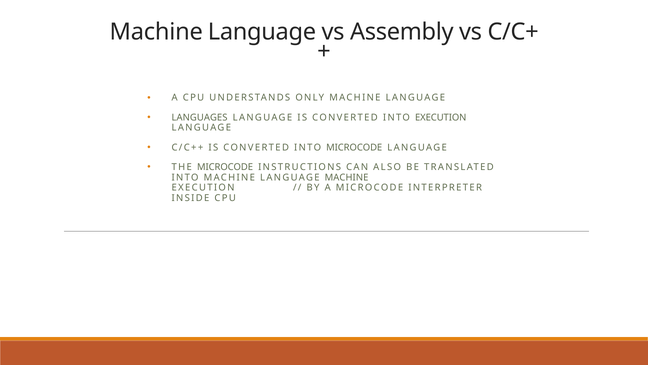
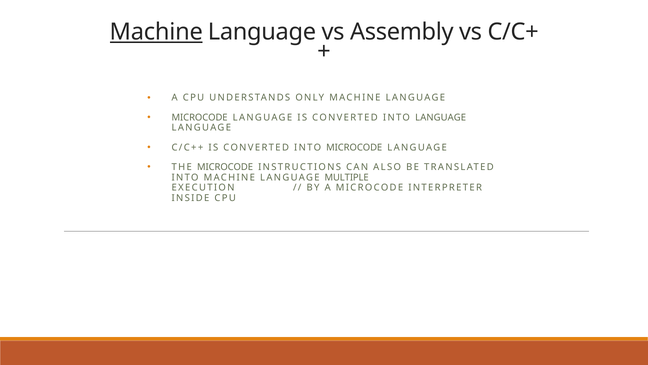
Machine underline: none -> present (156, 32)
LANGUAGES: LANGUAGES -> MICROCODE (200, 117)
INTO EXECUTION: EXECUTION -> LANGUAGE (441, 117)
LANGUAGE MACHINE: MACHINE -> MULTIPLE (347, 177)
